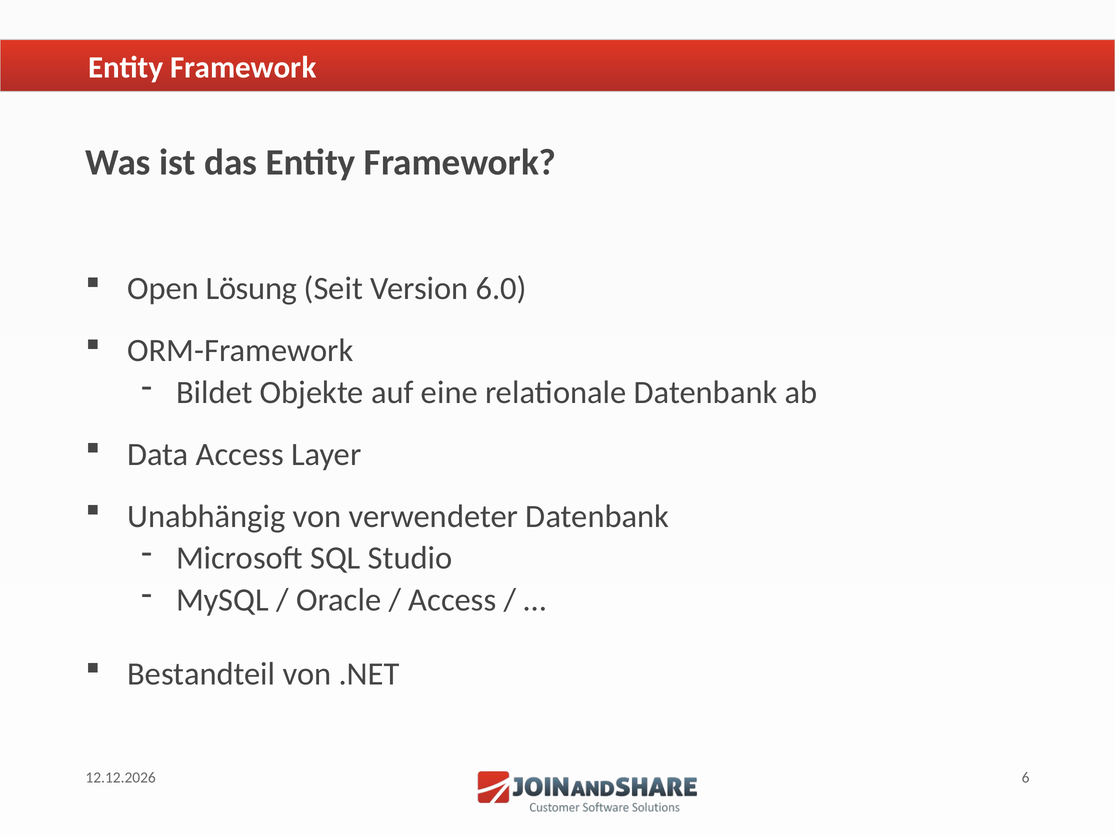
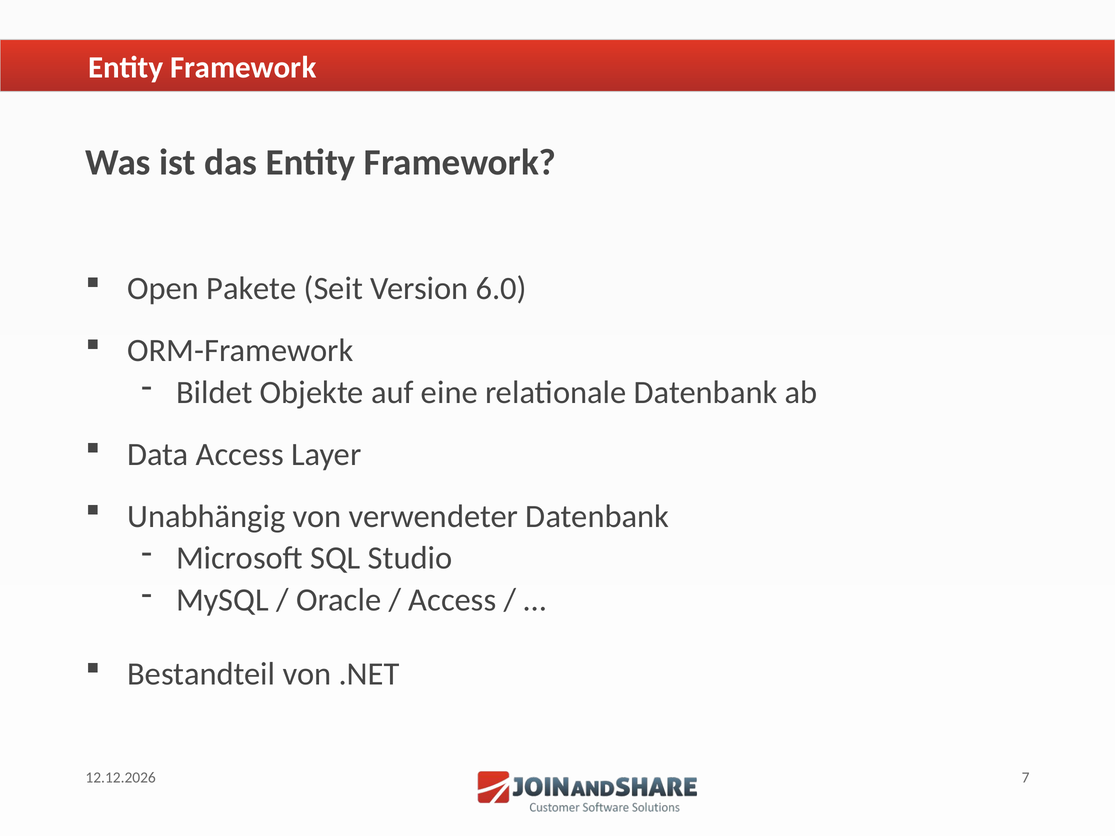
Lösung: Lösung -> Pakete (251, 289)
6: 6 -> 7 (1026, 778)
